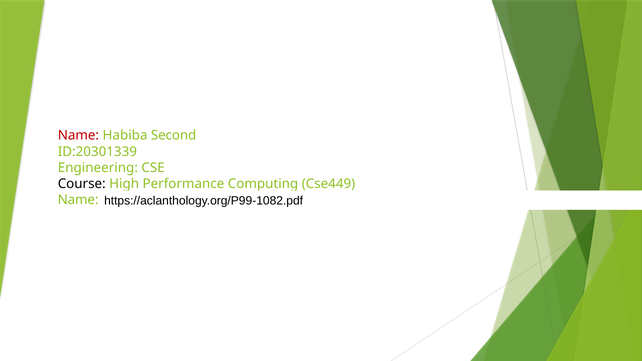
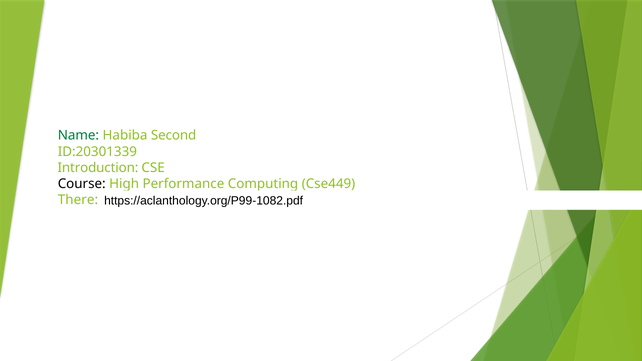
Name colour: red -> green (78, 136)
Engineering: Engineering -> Introduction (98, 168)
Name: Name -> There (78, 200)
